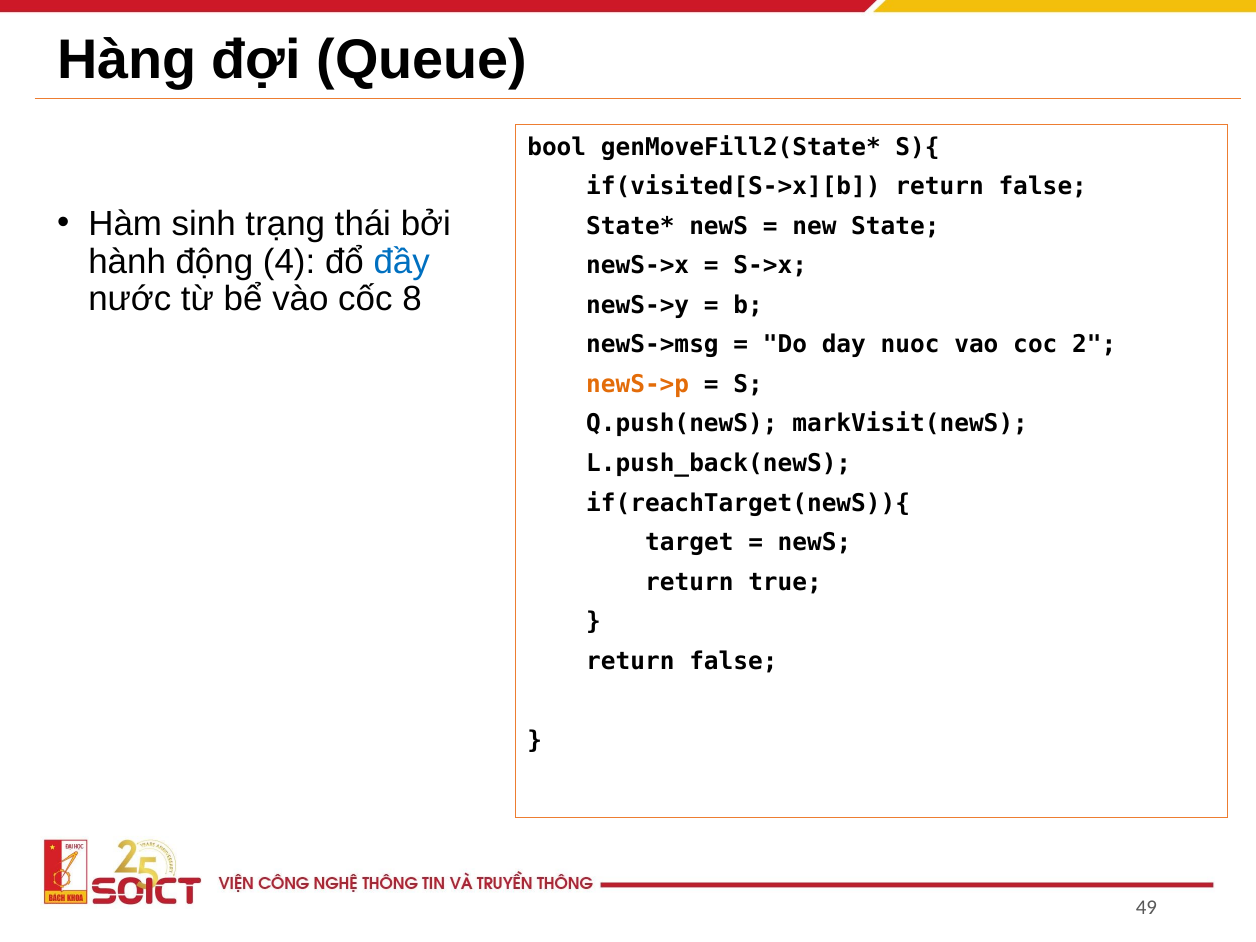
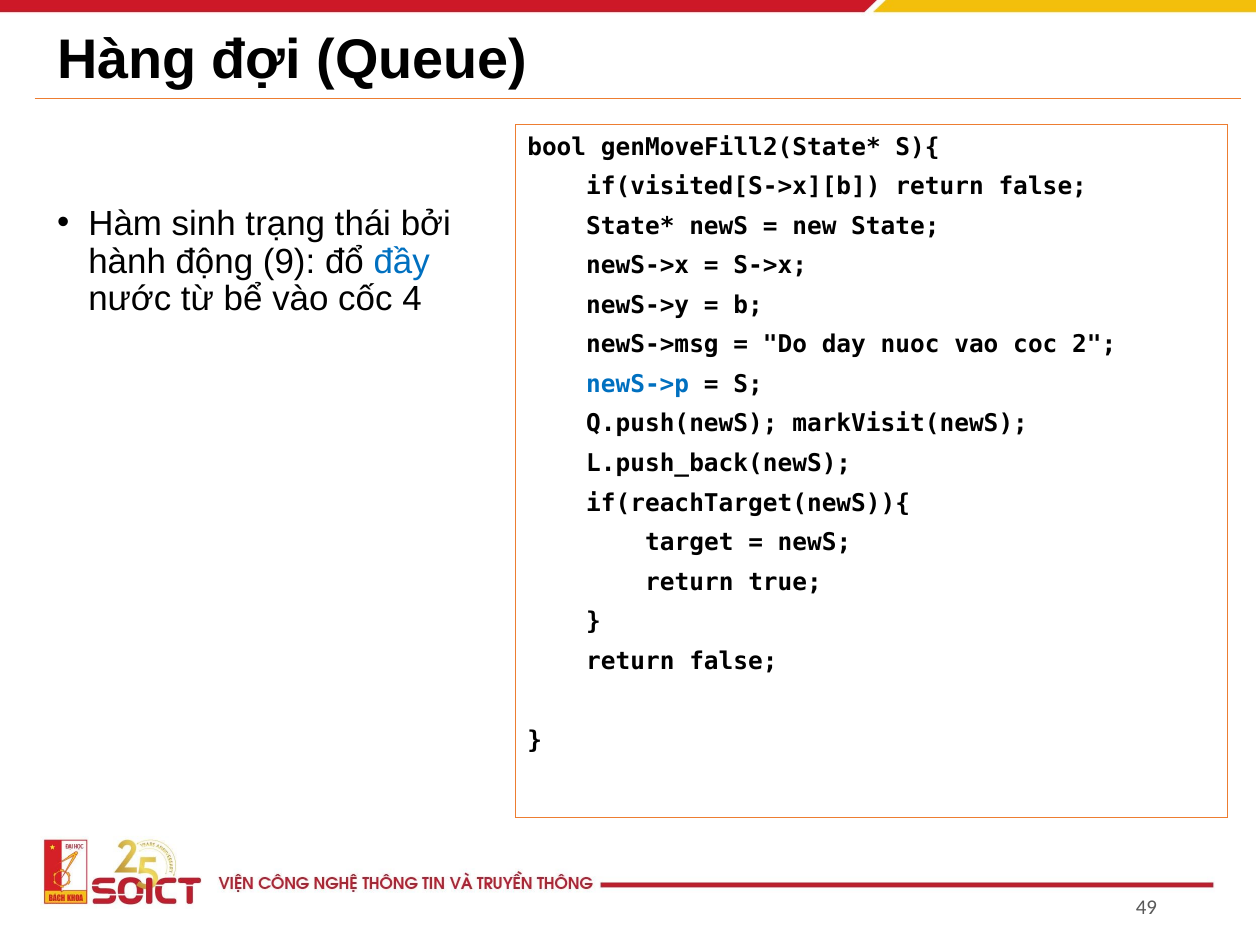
4: 4 -> 9 (289, 262)
8: 8 -> 4 (412, 299)
newS->p colour: orange -> blue (638, 384)
